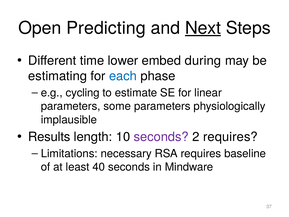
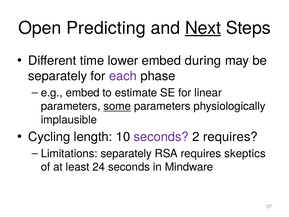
estimating: estimating -> separately (58, 76)
each colour: blue -> purple (123, 76)
e.g cycling: cycling -> embed (83, 93)
some underline: none -> present (117, 106)
Results: Results -> Cycling (49, 137)
Limitations necessary: necessary -> separately (126, 153)
baseline: baseline -> skeptics (245, 153)
40: 40 -> 24 (99, 167)
